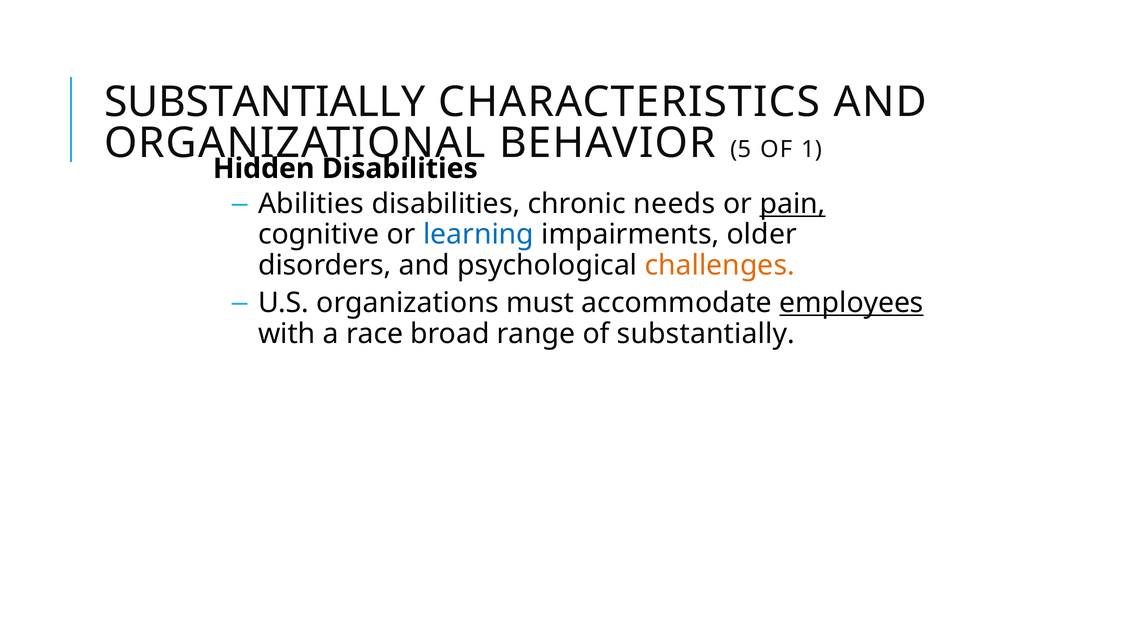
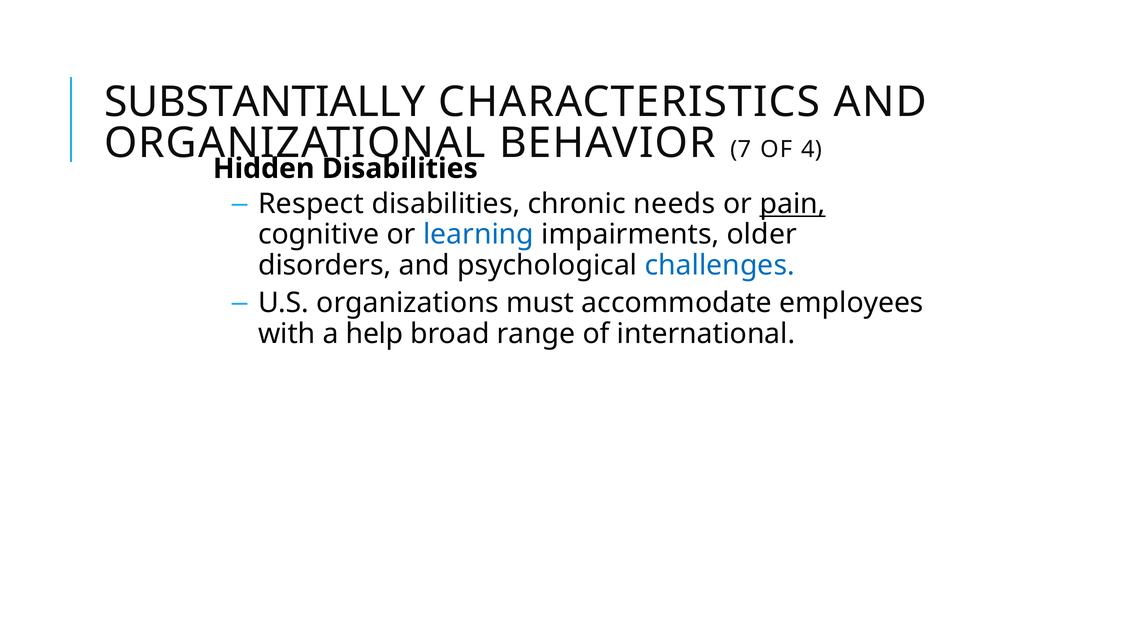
5: 5 -> 7 (741, 149)
1: 1 -> 4 (811, 149)
Abilities: Abilities -> Respect (311, 204)
challenges colour: orange -> blue (720, 266)
employees underline: present -> none (851, 303)
race: race -> help (375, 334)
of substantially: substantially -> international (706, 334)
